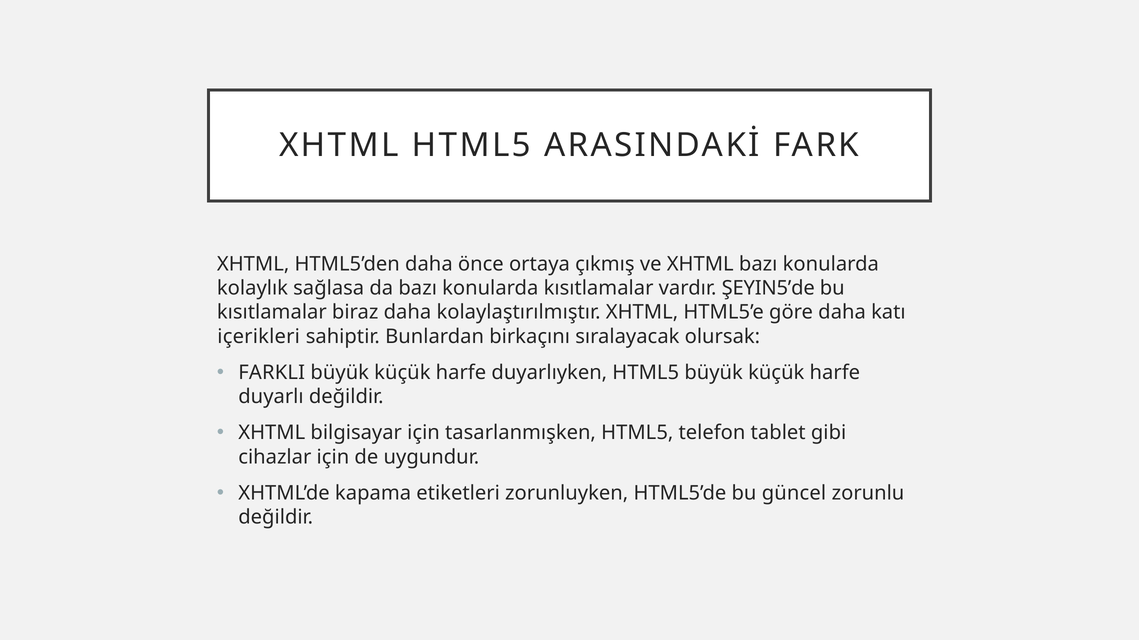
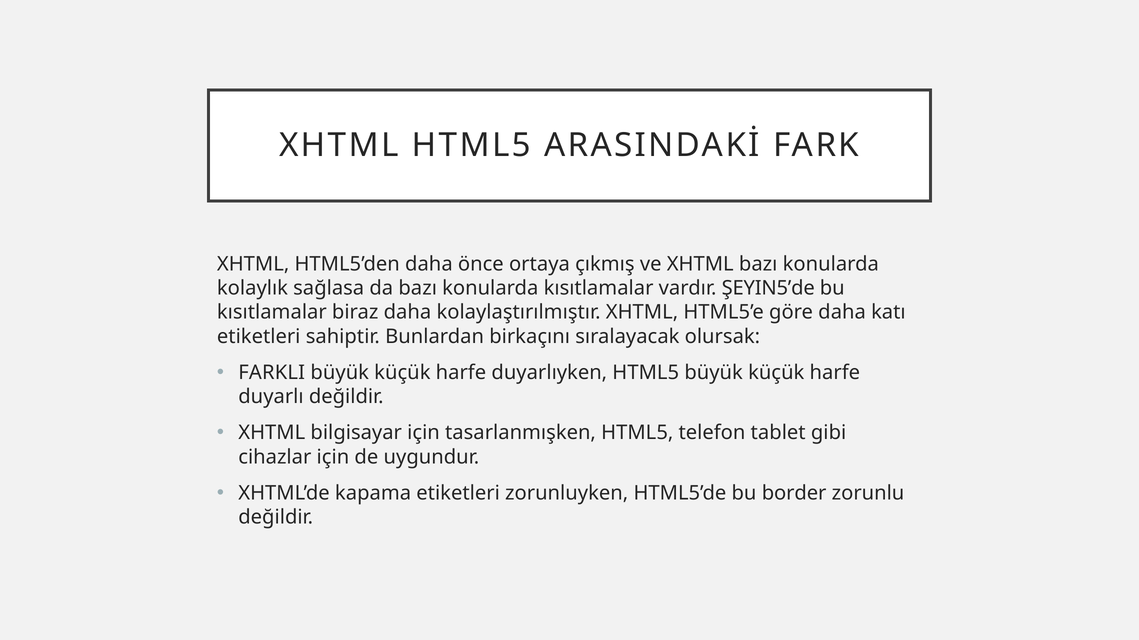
içerikleri: içerikleri -> etiketleri (259, 337)
güncel: güncel -> border (794, 494)
